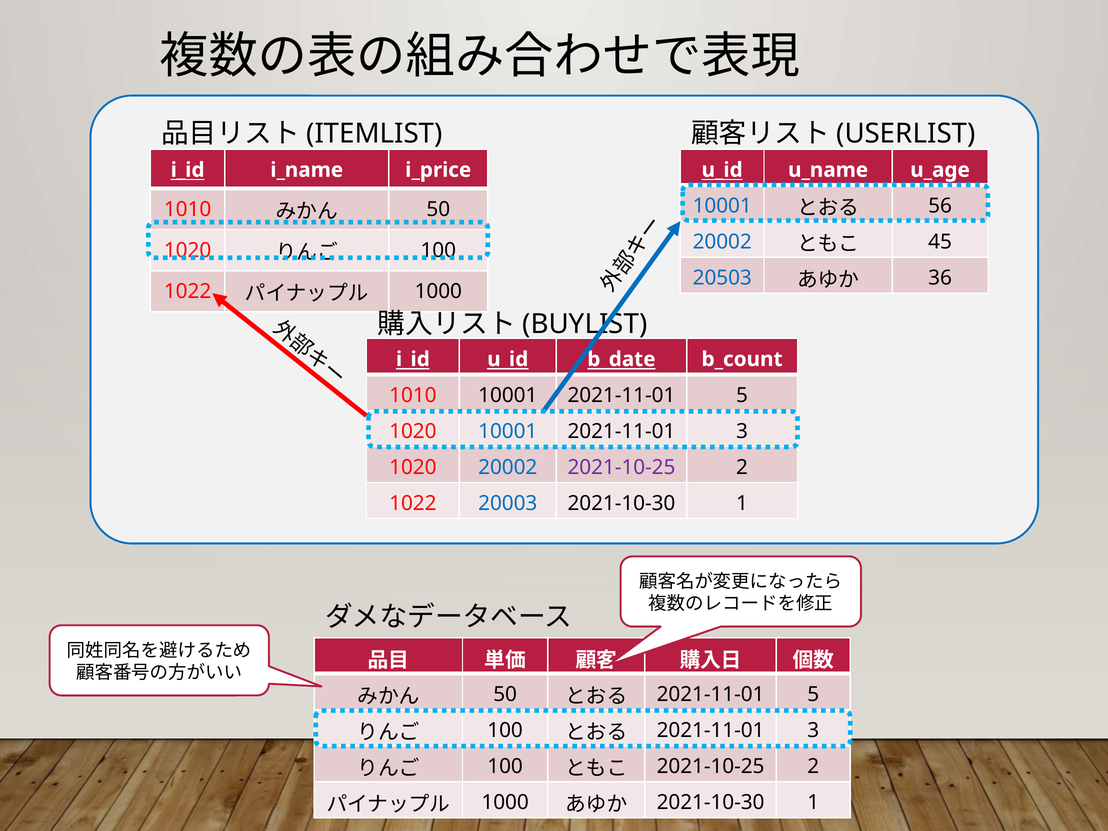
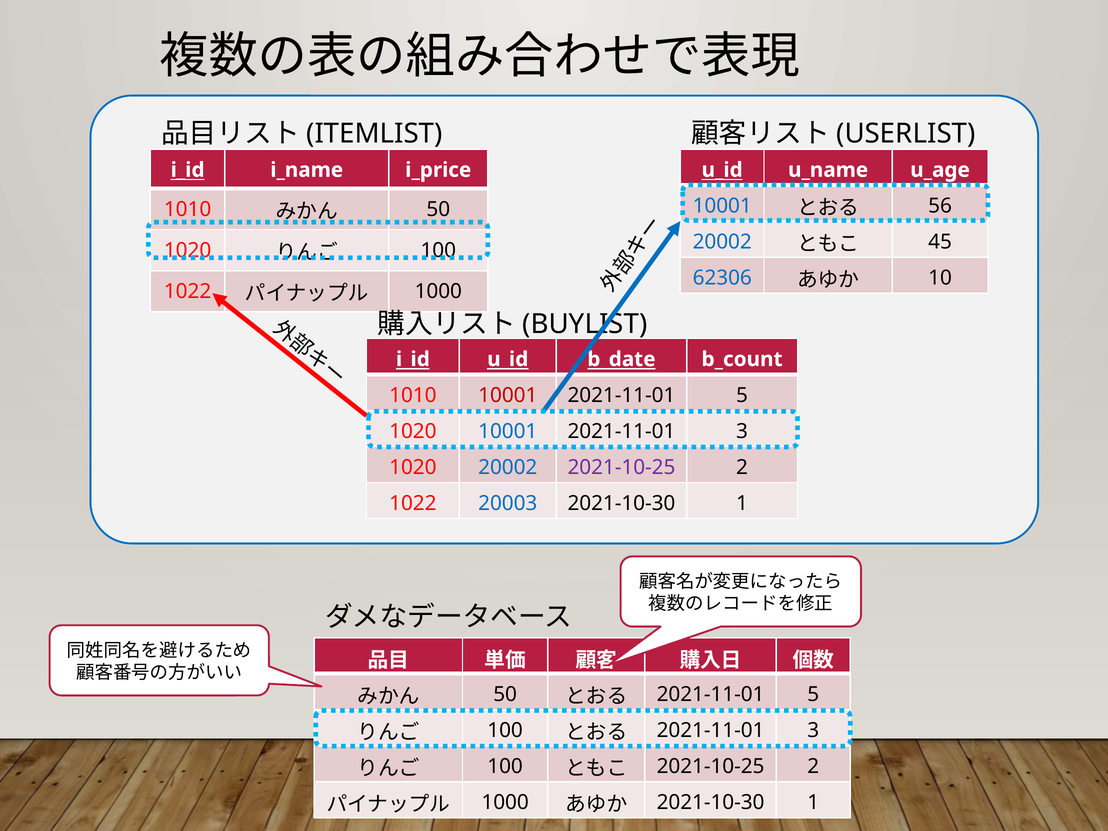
20503: 20503 -> 62306 (722, 278)
36: 36 -> 10 (940, 278)
10001 colour: black -> red (508, 395)
